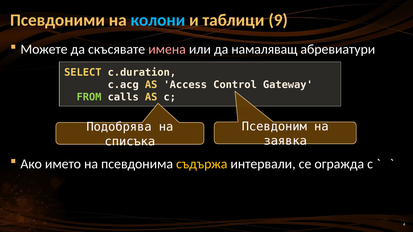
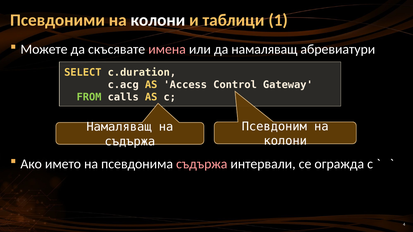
колони colour: light blue -> white (158, 20)
9: 9 -> 1 (278, 20)
Подобрява: Подобрява -> Намаляващ (119, 127)
заявка: заявка -> колони (285, 141)
списъка: списъка -> съдържа (130, 142)
съдържа colour: yellow -> pink (202, 164)
